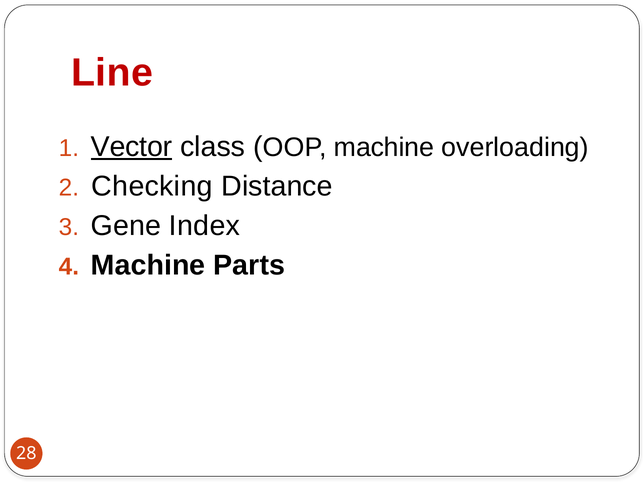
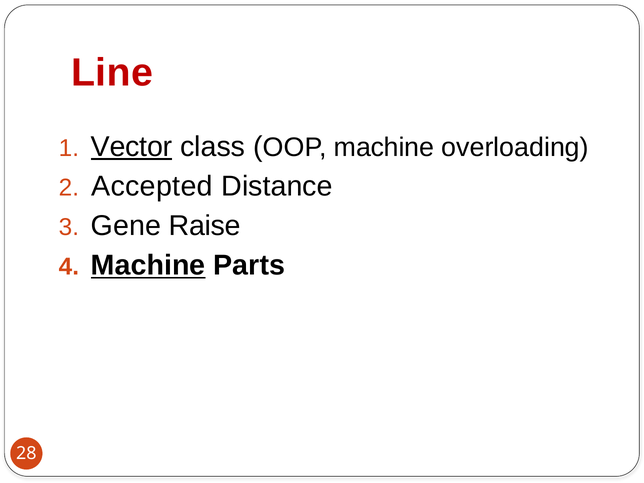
Checking: Checking -> Accepted (152, 186)
Index: Index -> Raise (205, 226)
Machine underline: none -> present (148, 265)
